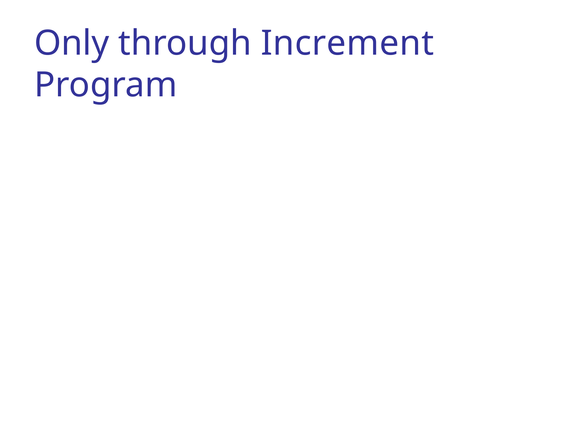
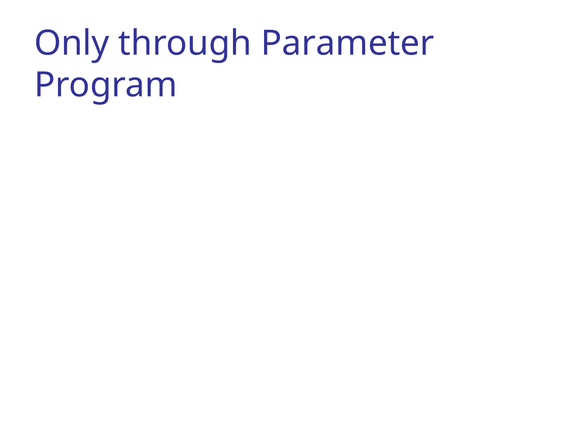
Increment: Increment -> Parameter (348, 43)
